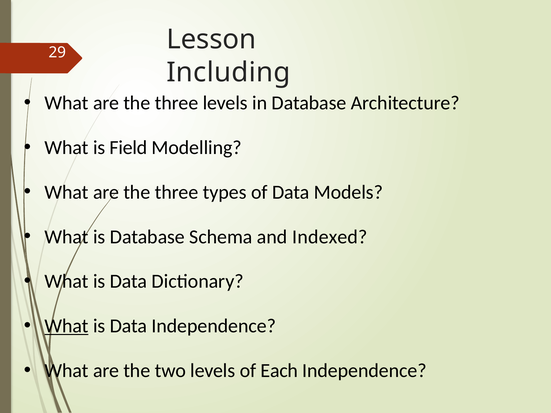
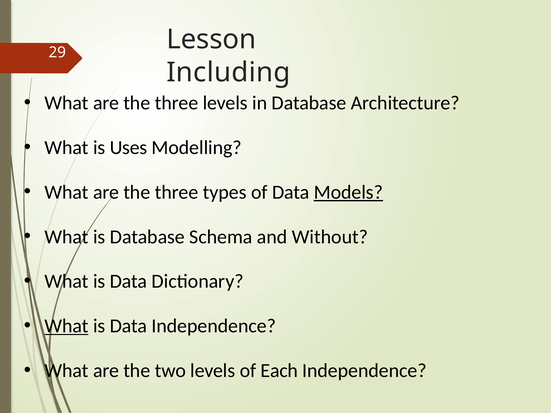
Field: Field -> Uses (129, 148)
Models underline: none -> present (348, 192)
Indexed: Indexed -> Without (330, 237)
